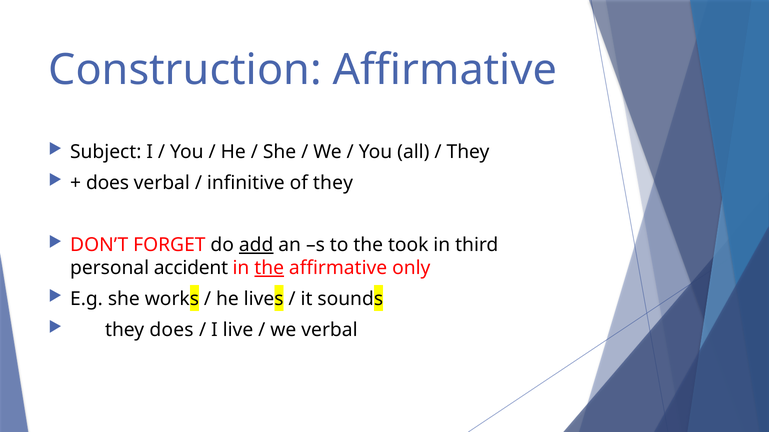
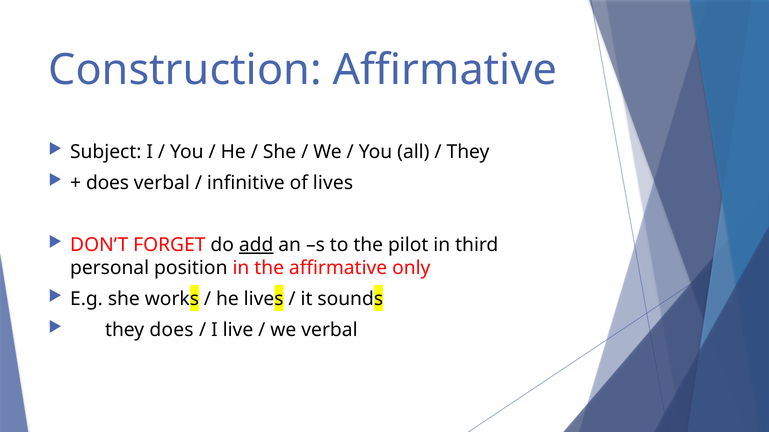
of they: they -> lives (333, 183)
took: took -> pilot (408, 245)
accident: accident -> position (191, 268)
the underline: present -> none (269, 268)
